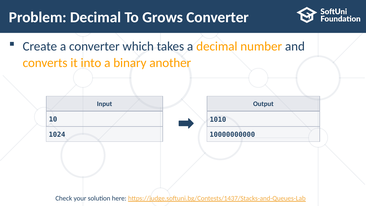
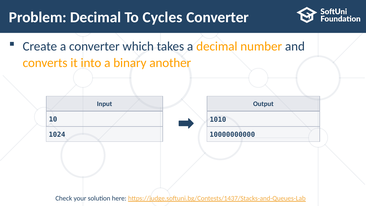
Grows: Grows -> Cycles (163, 17)
